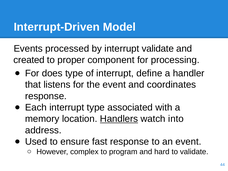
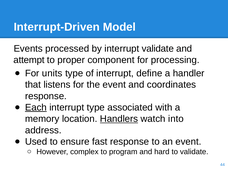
created: created -> attempt (29, 60)
does: does -> units (52, 73)
Each underline: none -> present (36, 107)
